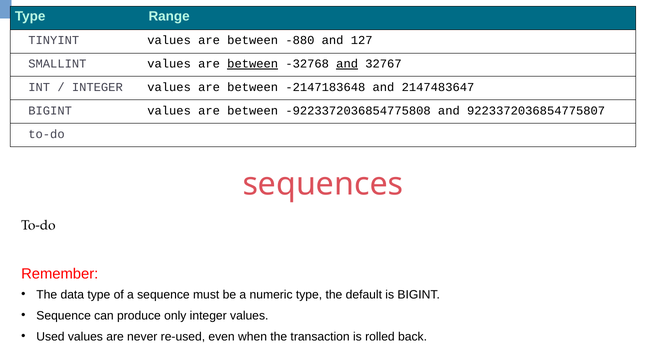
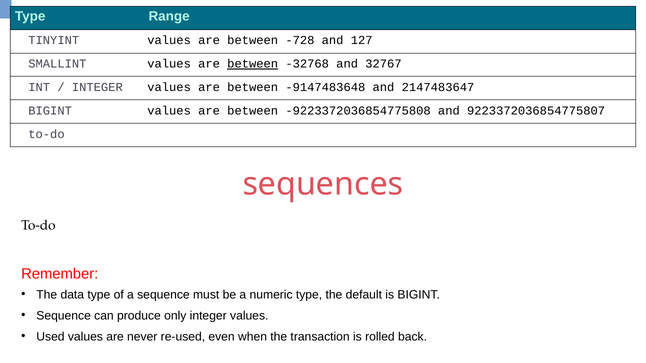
-880: -880 -> -728 (300, 41)
and underline: present -> none (347, 64)
-2147183648: -2147183648 -> -9147483648 (325, 87)
